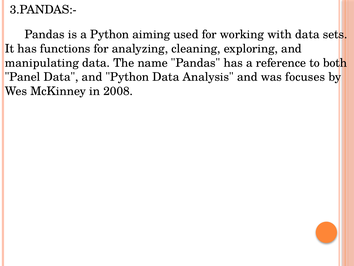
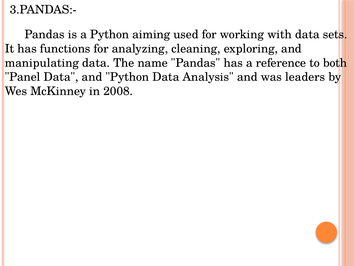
focuses: focuses -> leaders (305, 77)
